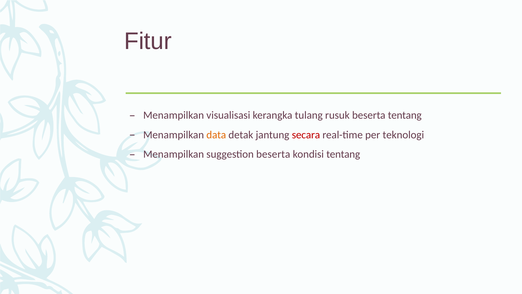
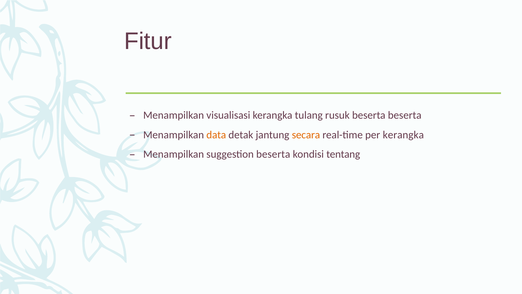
beserta tentang: tentang -> beserta (405, 115)
secara colour: red -> orange (306, 135)
per teknologi: teknologi -> kerangka (403, 135)
